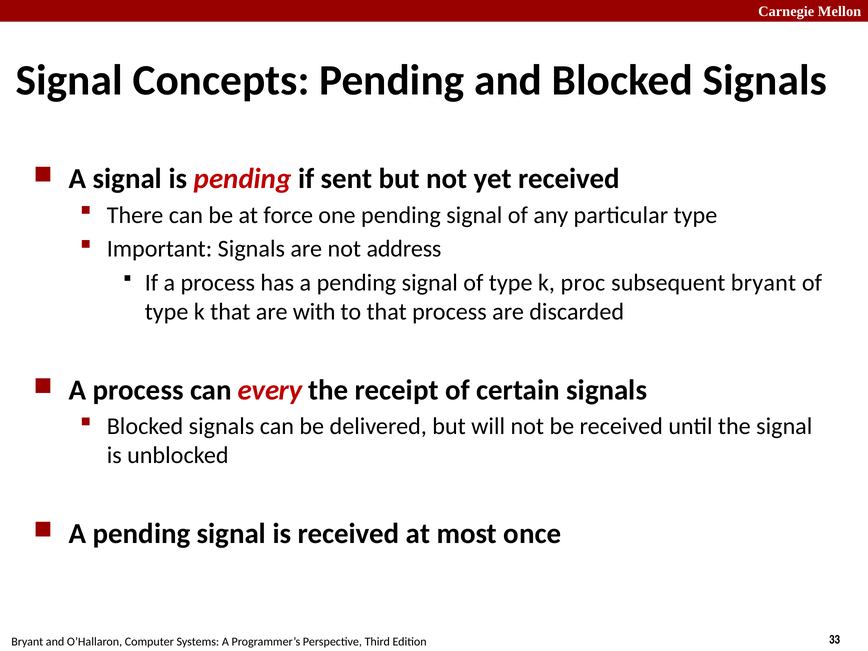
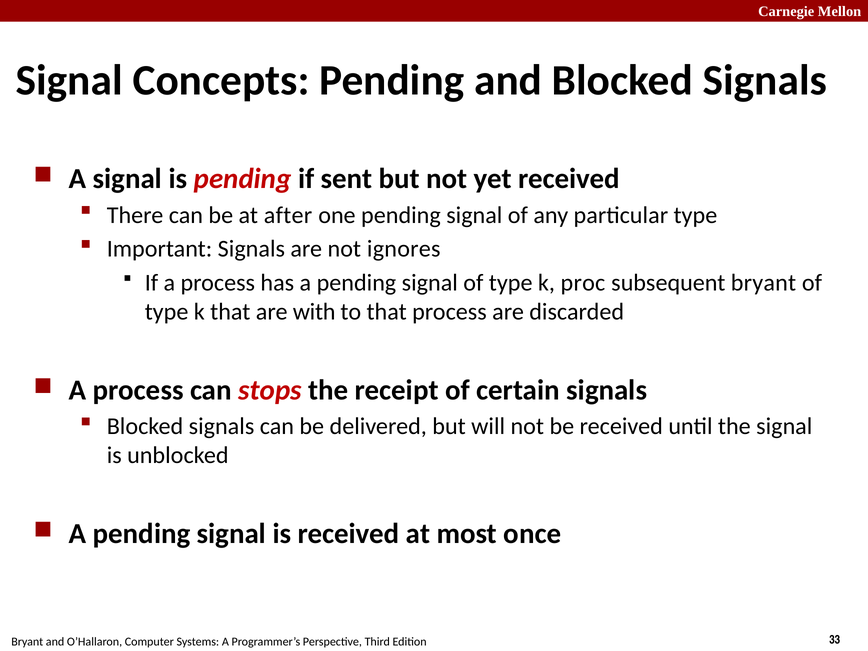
force: force -> after (288, 215)
address: address -> ignores (404, 249)
every: every -> stops (270, 390)
